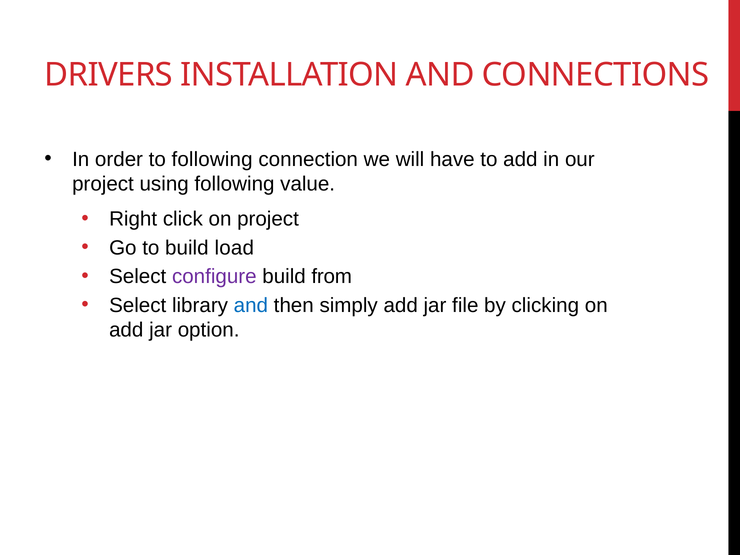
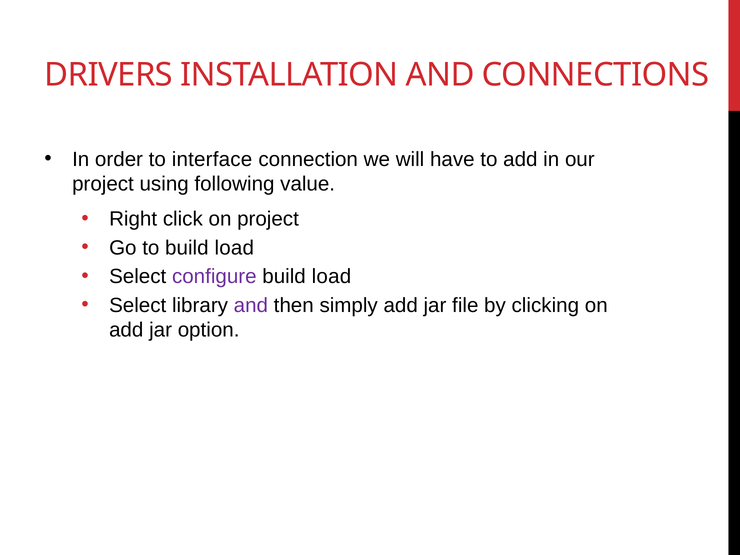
to following: following -> interface (212, 159)
from: from -> load (331, 277)
and colour: blue -> purple (251, 305)
